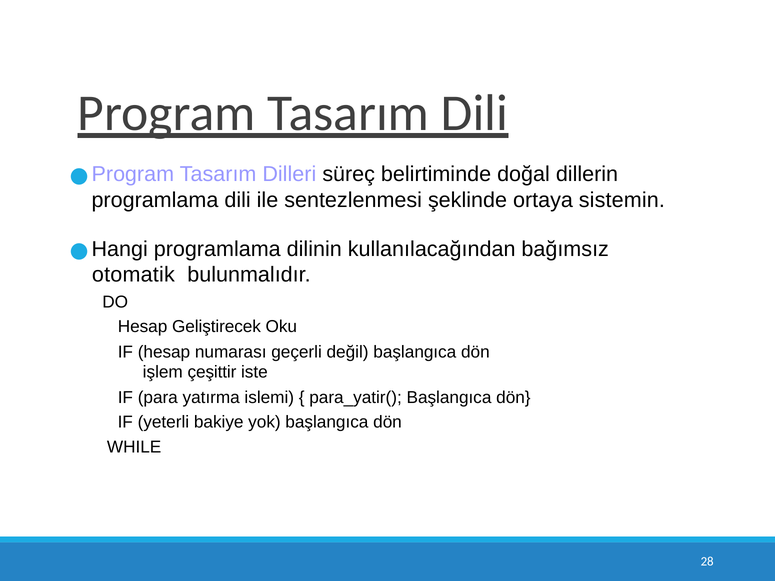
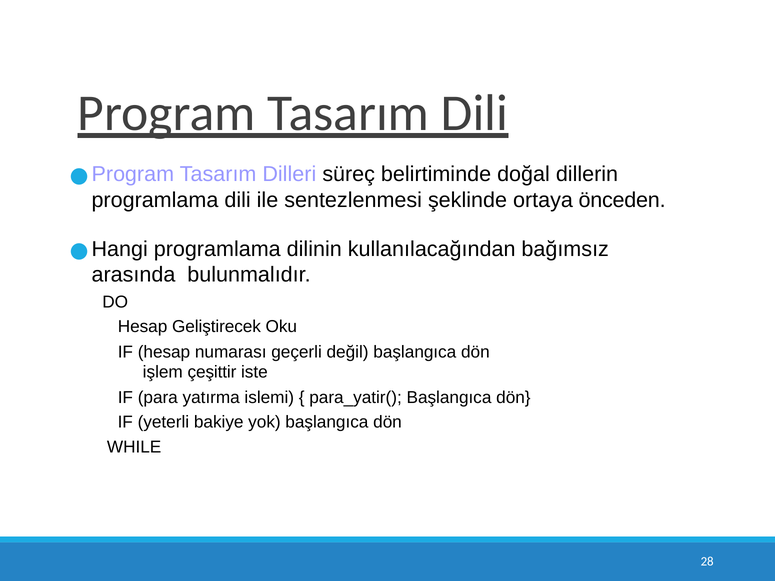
sistemin: sistemin -> önceden (622, 200)
otomatik: otomatik -> arasında (133, 275)
